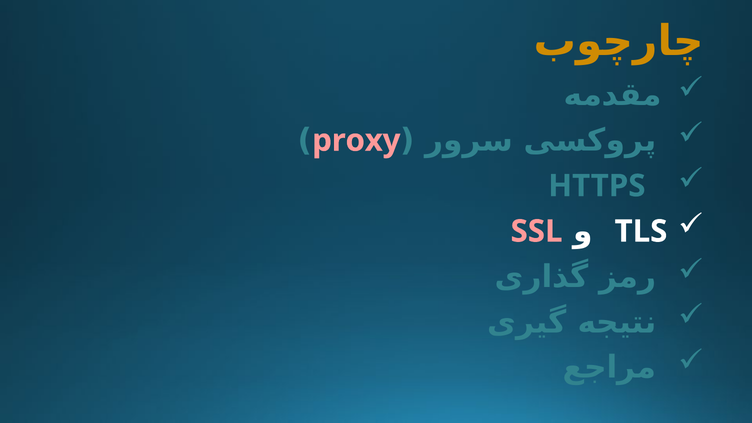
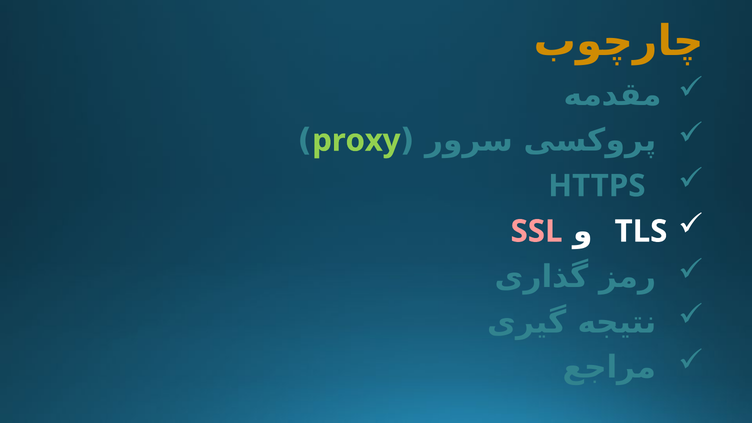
proxy colour: pink -> light green (356, 140)
